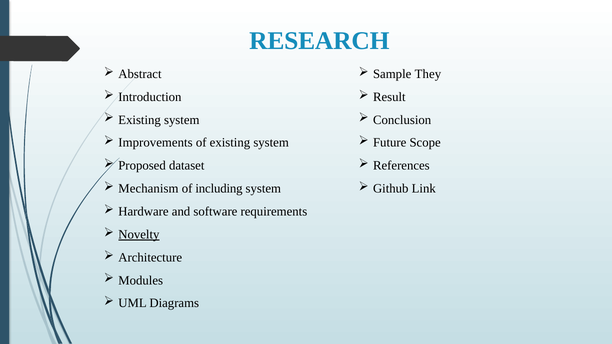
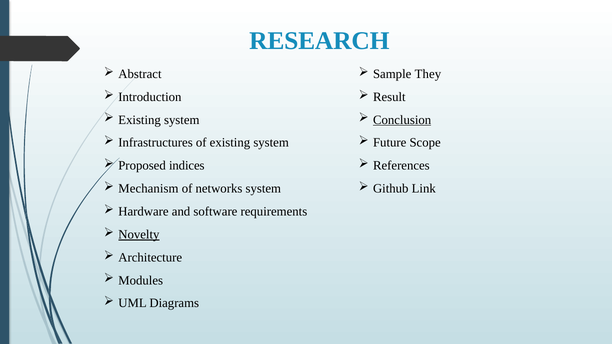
Conclusion underline: none -> present (402, 120)
Improvements: Improvements -> Infrastructures (156, 143)
dataset: dataset -> indices (187, 166)
including: including -> networks (219, 189)
